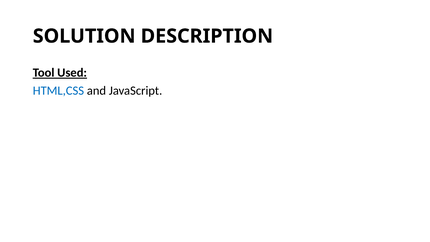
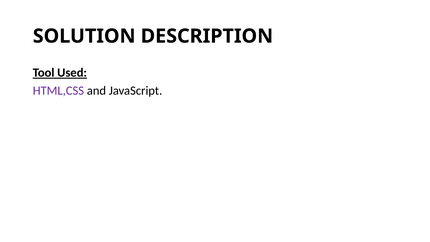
HTML,CSS colour: blue -> purple (58, 91)
